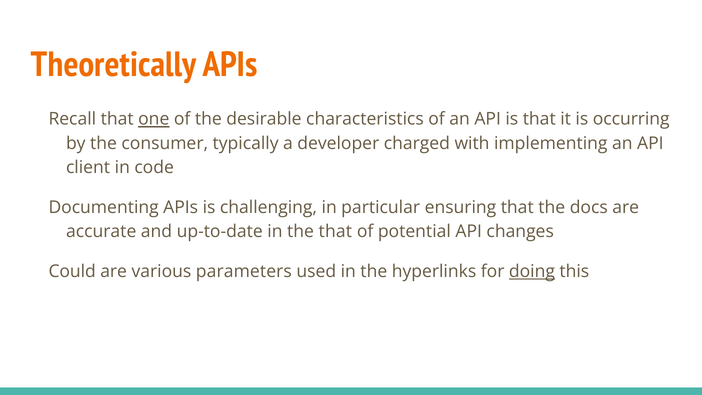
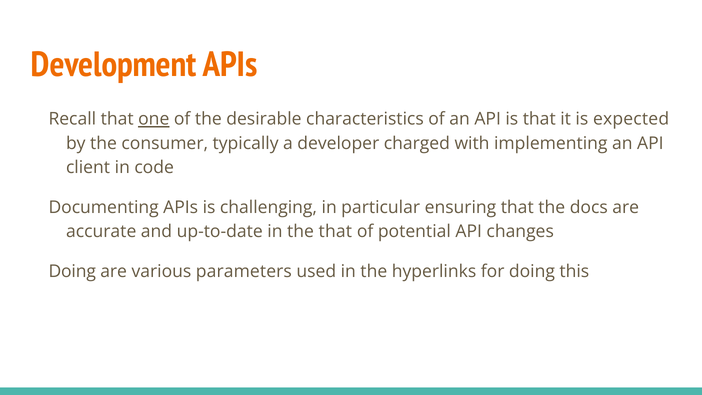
Theoretically: Theoretically -> Development (114, 65)
occurring: occurring -> expected (631, 119)
Could: Could -> Doing (72, 271)
doing underline: present -> none (532, 271)
